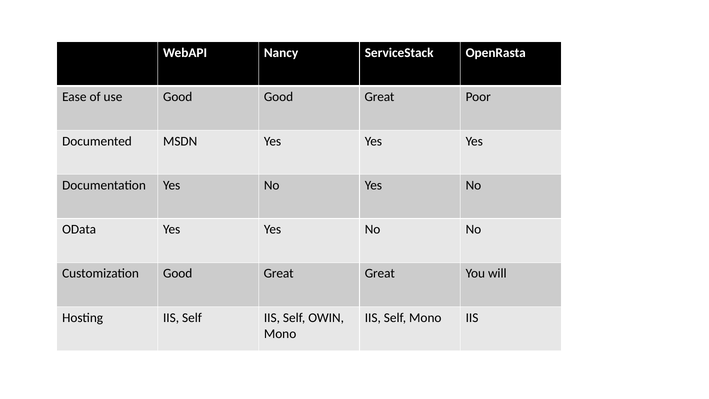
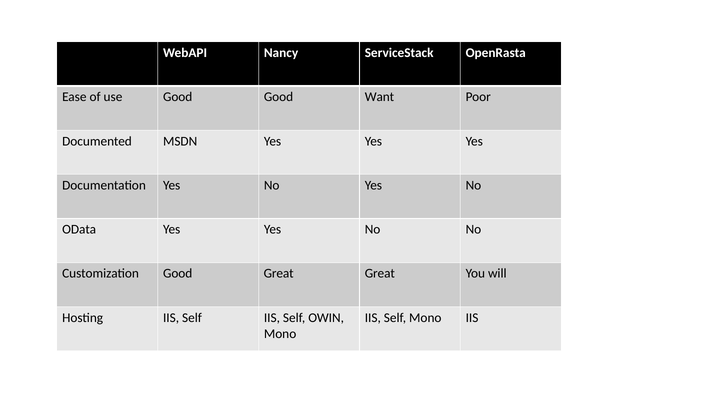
Good Good Great: Great -> Want (379, 97)
